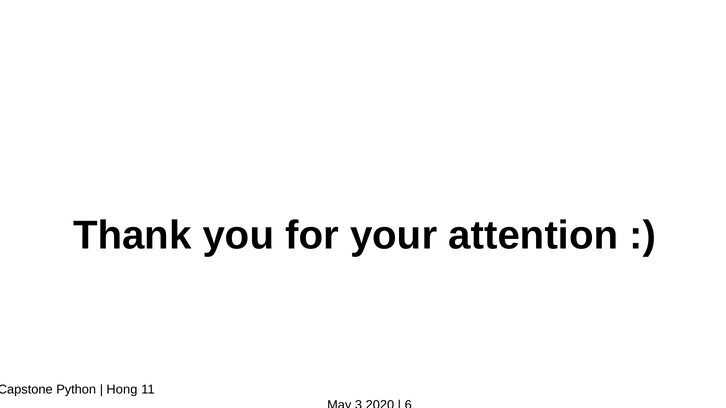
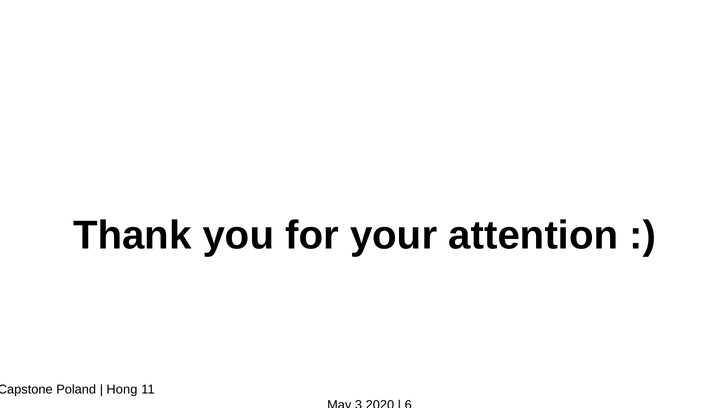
Python: Python -> Poland (76, 390)
